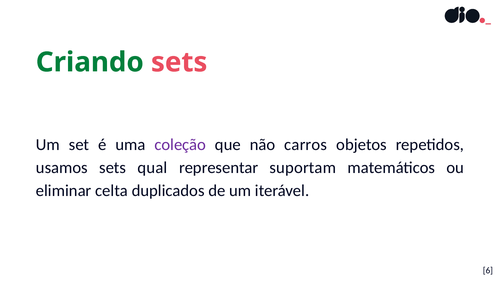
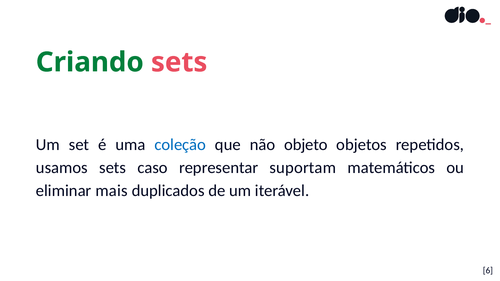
coleção colour: purple -> blue (180, 145)
carros: carros -> objeto (306, 145)
qual: qual -> caso (153, 168)
celta: celta -> mais (112, 191)
